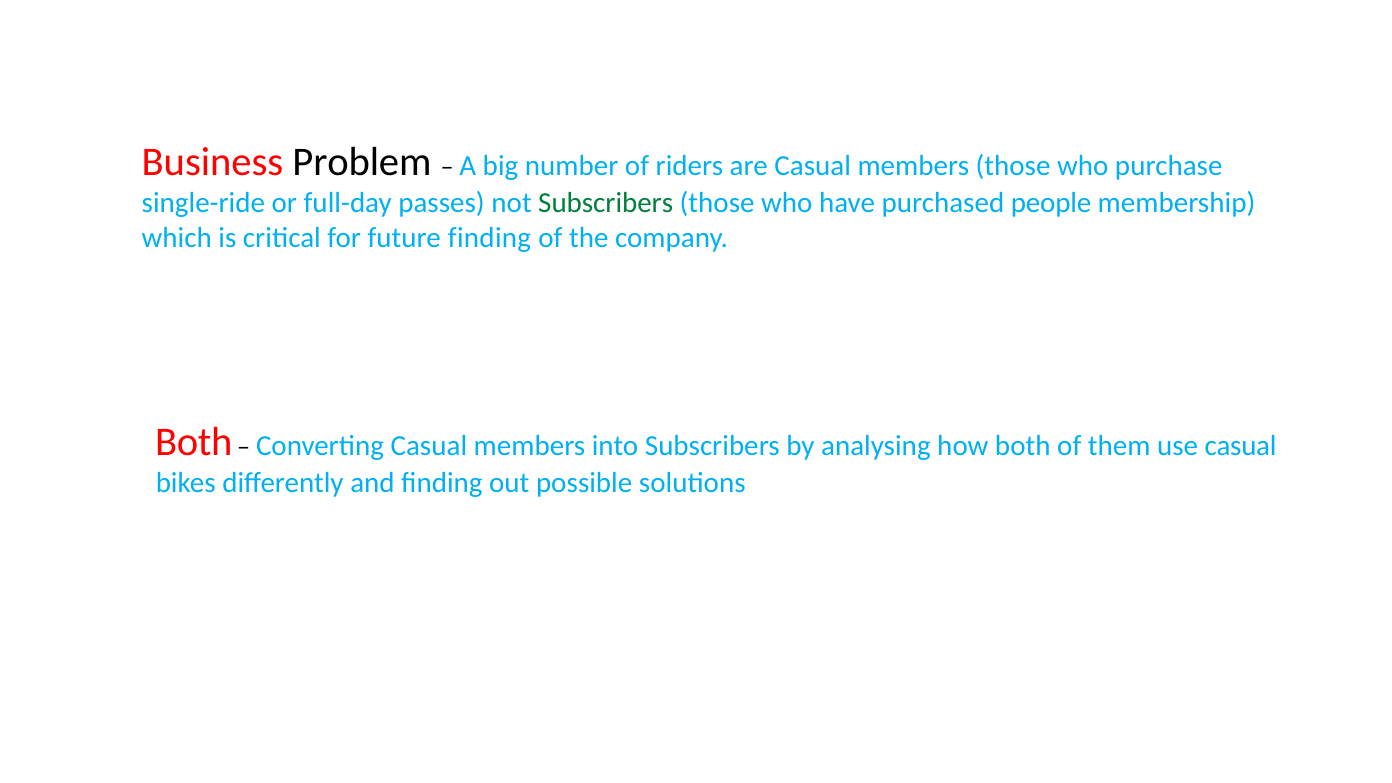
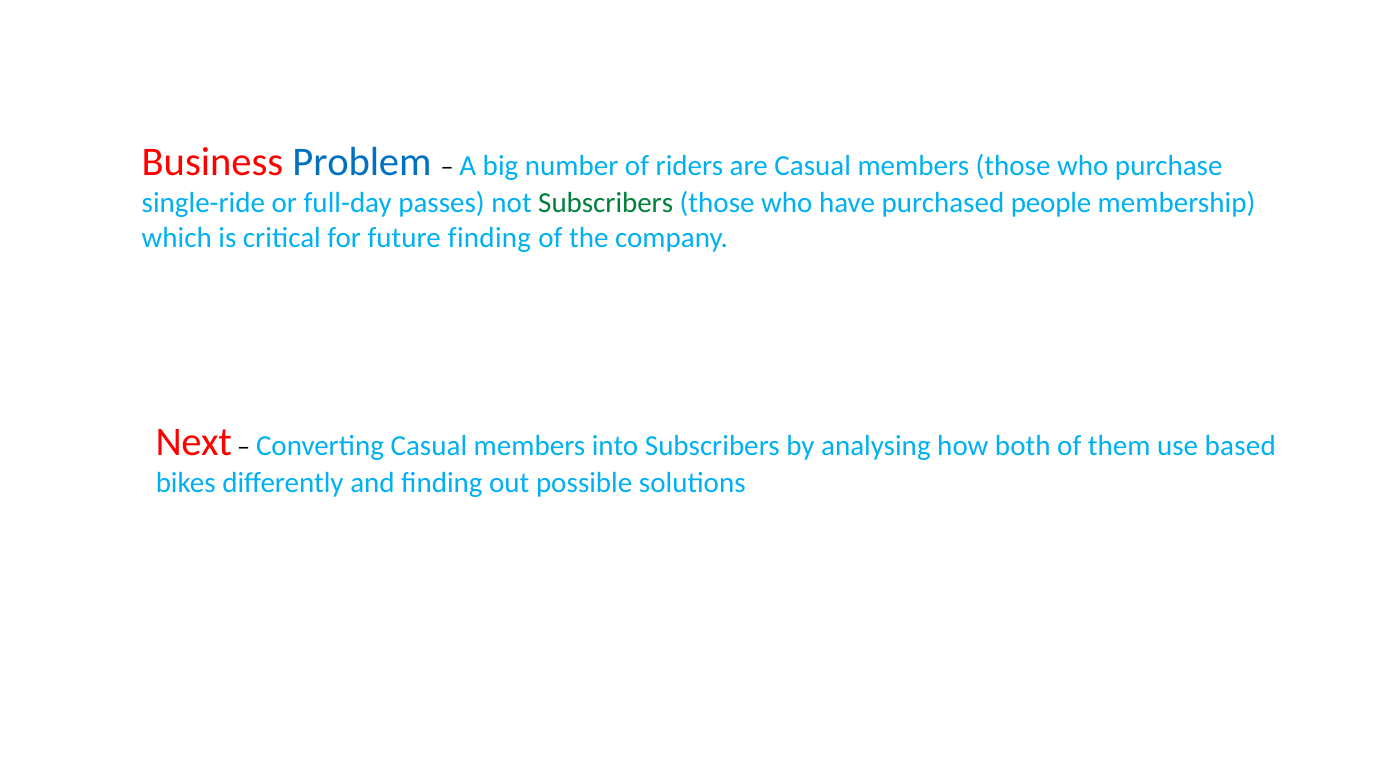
Problem colour: black -> blue (362, 162)
Both: Both -> Next (194, 442)
use casual: casual -> based (1240, 446)
